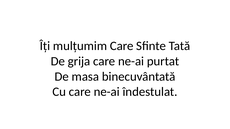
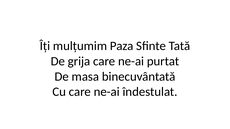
mulțumim Care: Care -> Paza (122, 46)
